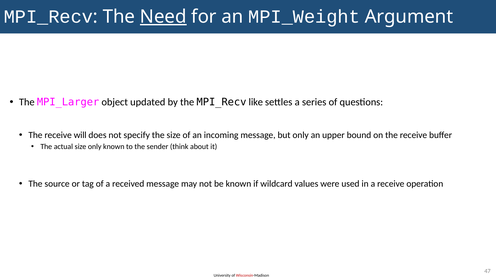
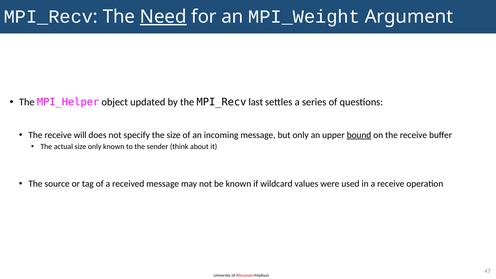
MPI_Larger: MPI_Larger -> MPI_Helper (68, 102)
like: like -> last (256, 102)
bound underline: none -> present (359, 135)
